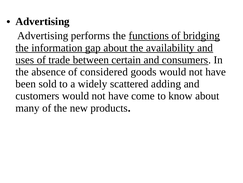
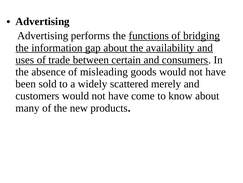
considered: considered -> misleading (104, 72)
adding: adding -> merely (166, 84)
